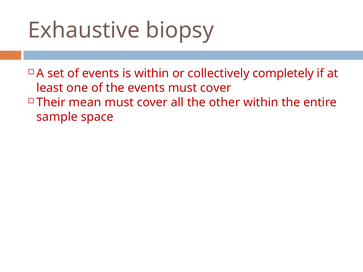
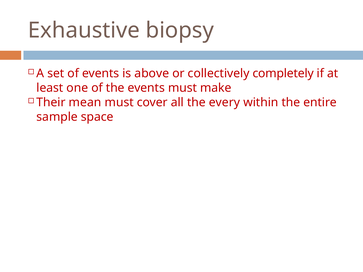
is within: within -> above (152, 73)
events must cover: cover -> make (216, 88)
other: other -> every (224, 103)
